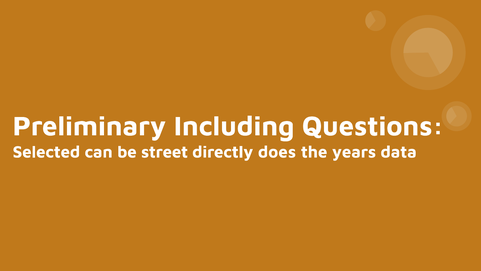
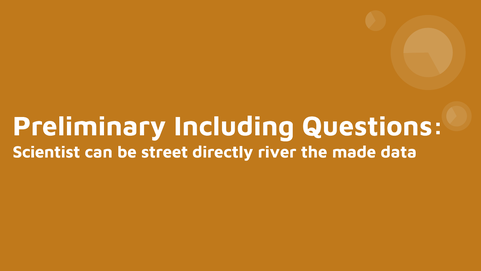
Selected: Selected -> Scientist (46, 152)
does: does -> river (277, 152)
years: years -> made (354, 152)
